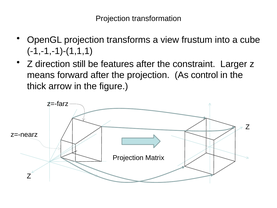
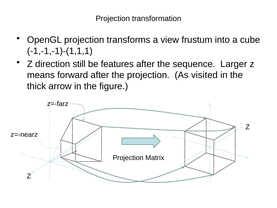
constraint: constraint -> sequence (194, 64)
control: control -> visited (204, 75)
